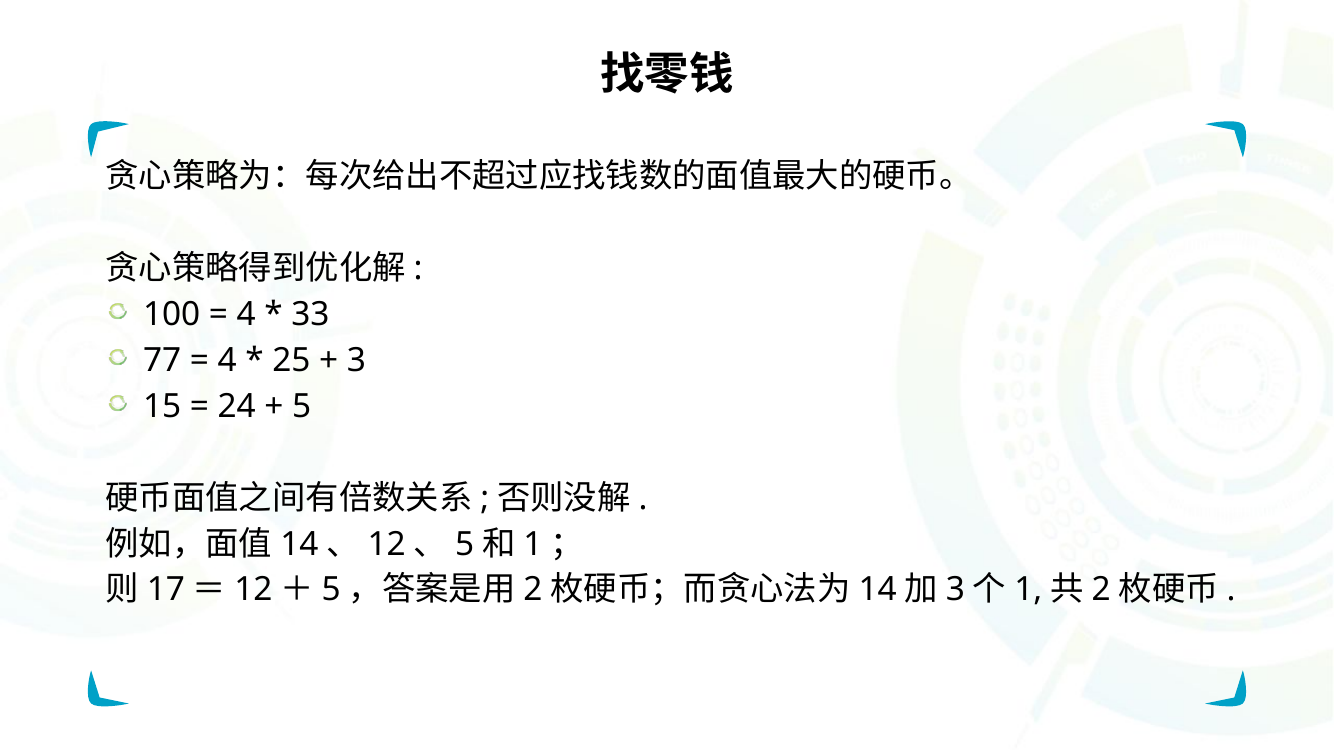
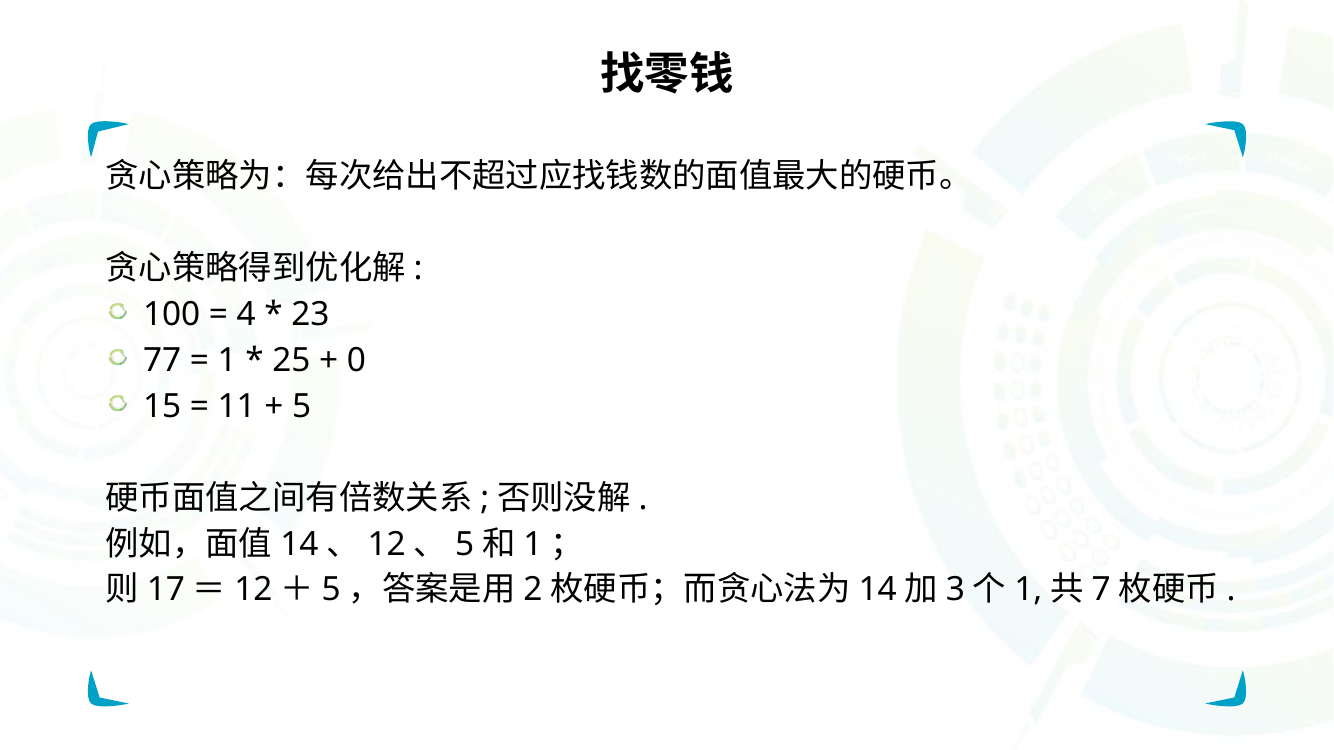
33: 33 -> 23 (311, 315)
4: 4 -> 1 (227, 361)
3: 3 -> 0 (356, 361)
24: 24 -> 11 (237, 407)
2: 2 -> 7 (1101, 590)
